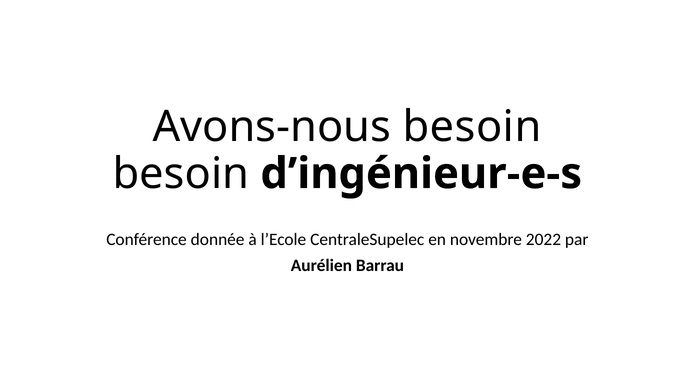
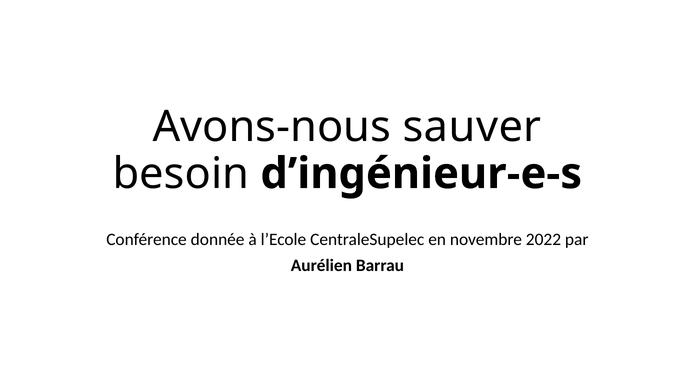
Avons-nous besoin: besoin -> sauver (472, 127)
